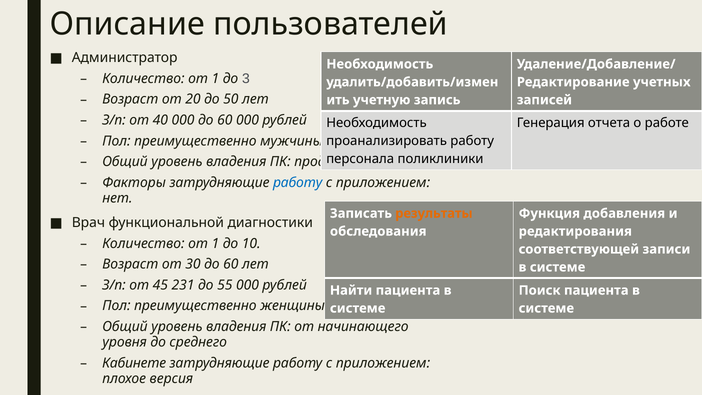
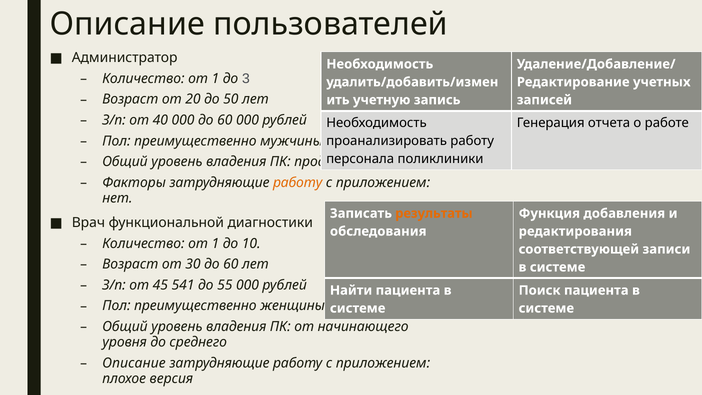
работу colour: blue -> orange (298, 182)
231: 231 -> 541 (183, 285)
Кабинете: Кабинете -> Описание (134, 363)
